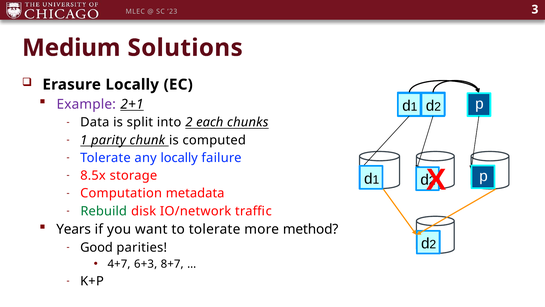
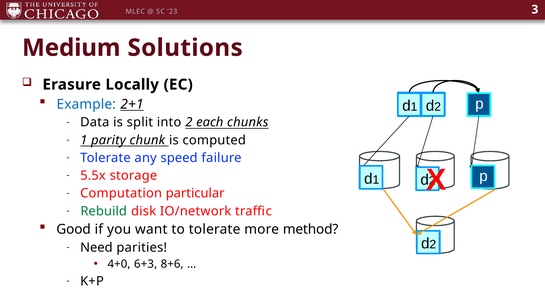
Example colour: purple -> blue (86, 104)
any locally: locally -> speed (179, 158)
8.5x: 8.5x -> 5.5x (93, 175)
metadata: metadata -> particular (195, 193)
Years: Years -> Good (74, 229)
Good: Good -> Need (96, 247)
4+7: 4+7 -> 4+0 (119, 264)
8+7: 8+7 -> 8+6 (172, 264)
